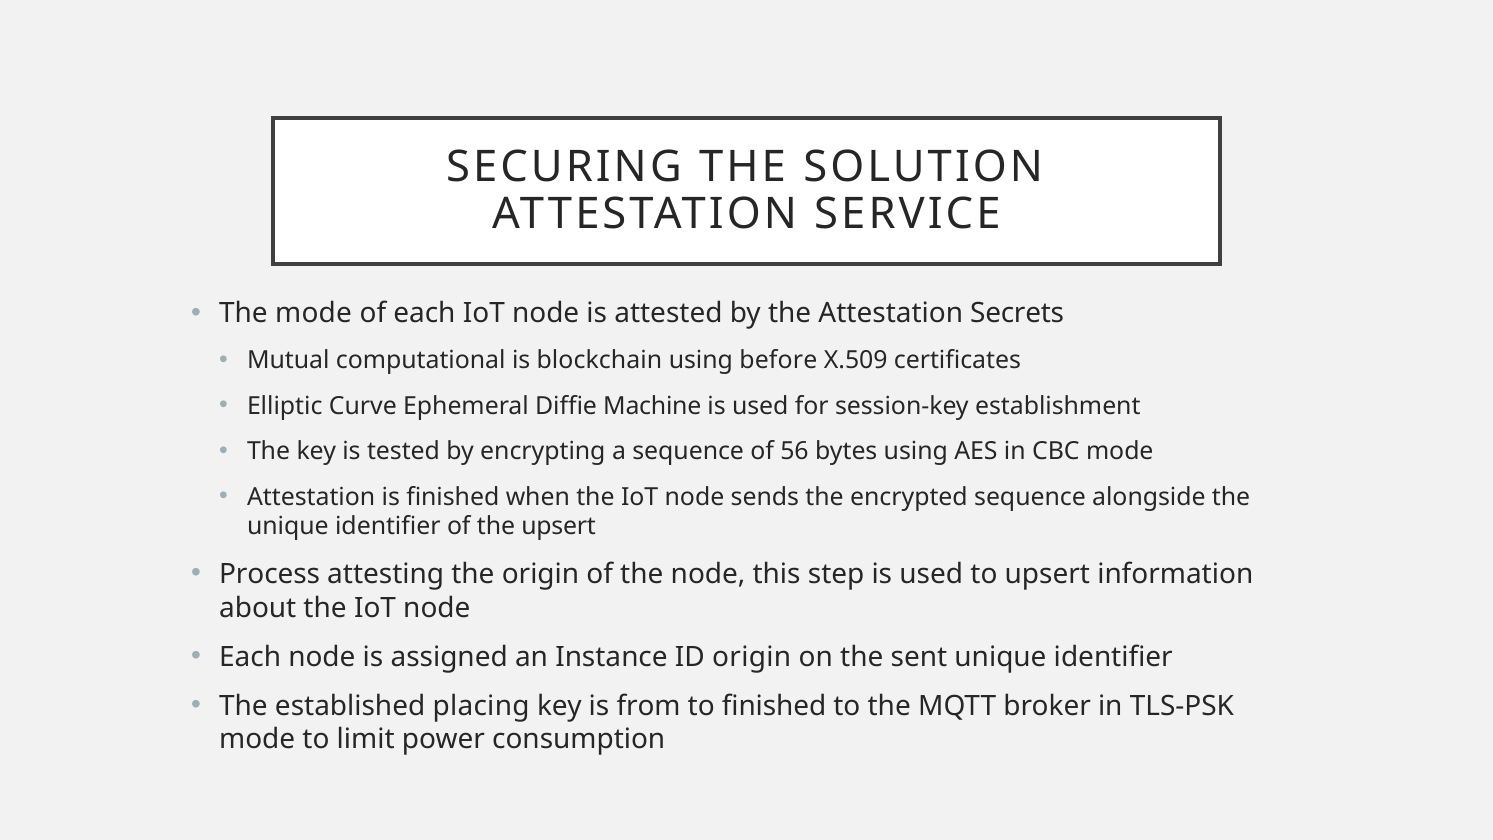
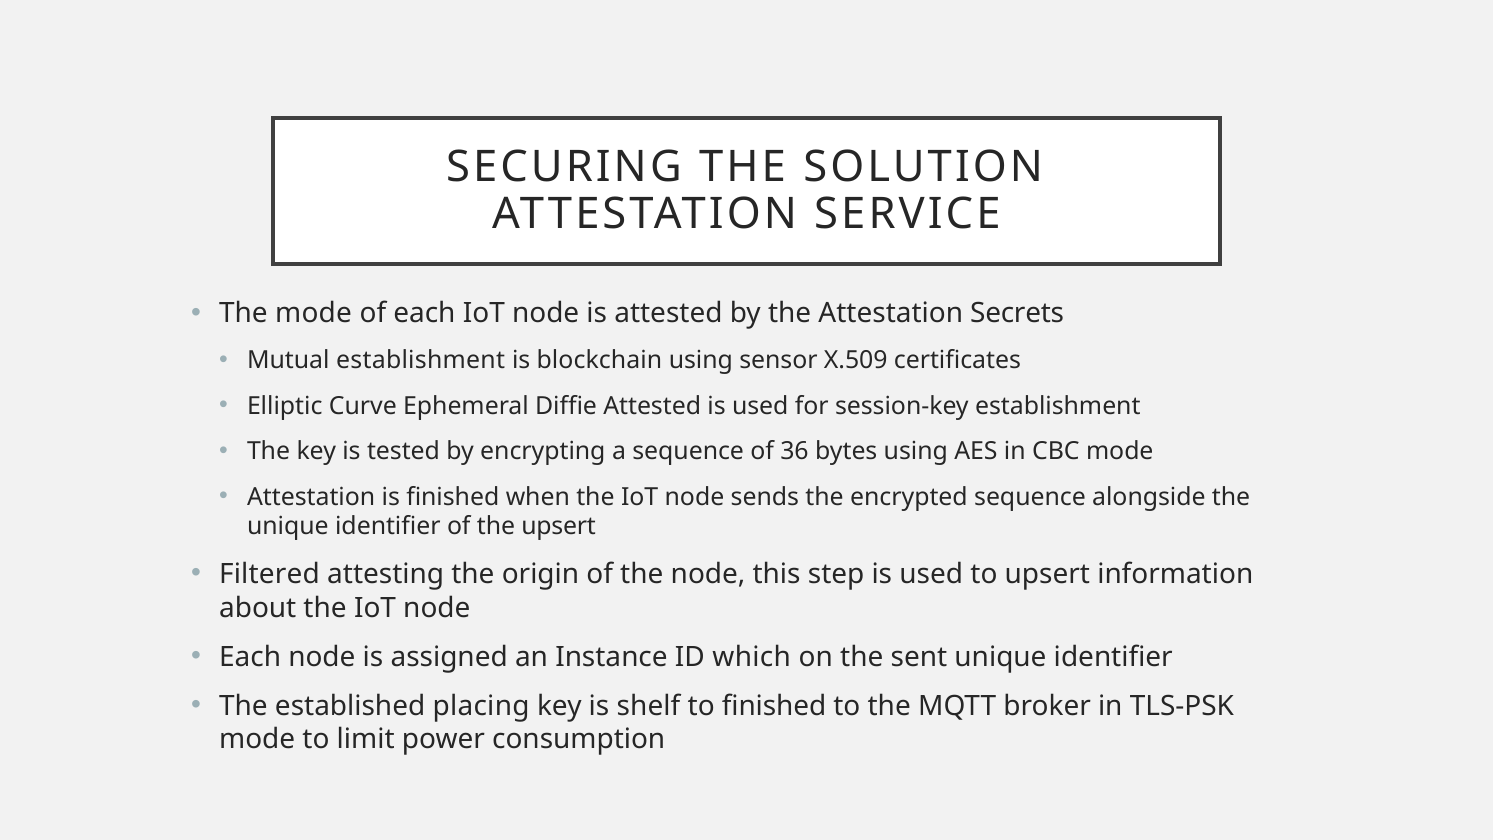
Mutual computational: computational -> establishment (421, 361)
before: before -> sensor (778, 361)
Diffie Machine: Machine -> Attested (652, 406)
56: 56 -> 36 (794, 451)
Process: Process -> Filtered (269, 574)
ID origin: origin -> which (752, 657)
from: from -> shelf (648, 706)
